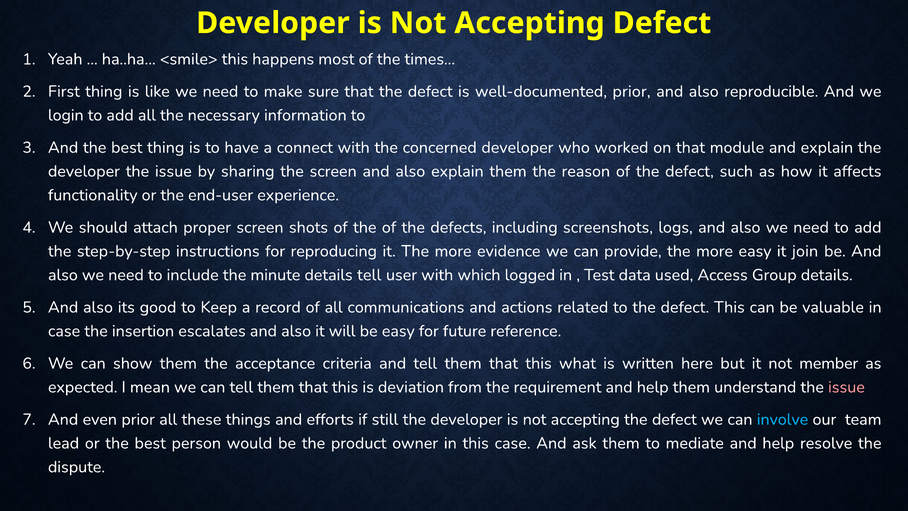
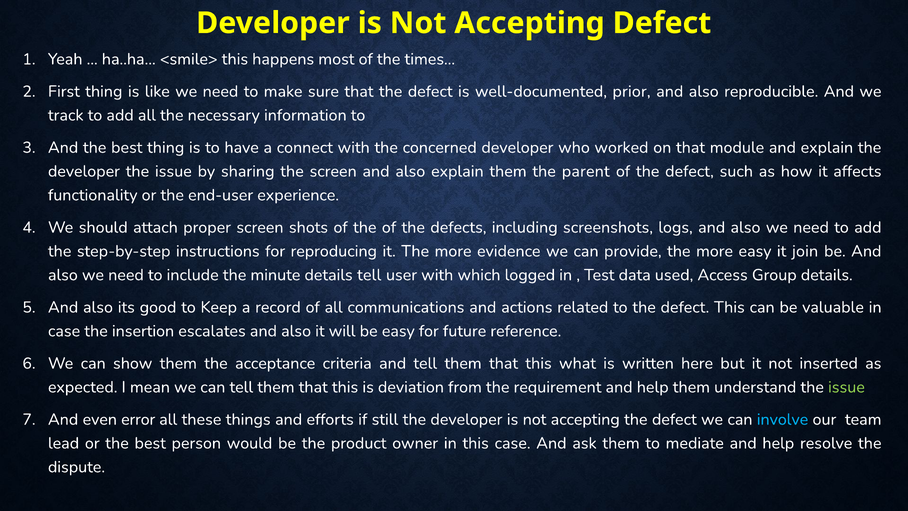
login: login -> track (66, 115)
reason: reason -> parent (586, 171)
member: member -> inserted (829, 363)
issue colour: pink -> light green (846, 387)
even prior: prior -> error (138, 419)
